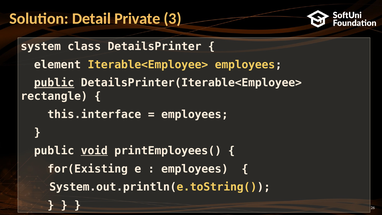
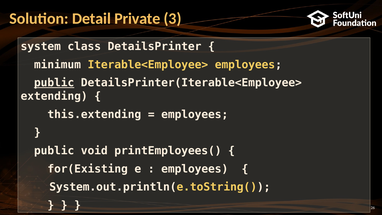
element: element -> minimum (57, 65)
rectangle: rectangle -> extending (54, 96)
this.interface: this.interface -> this.extending (94, 114)
void underline: present -> none (94, 151)
